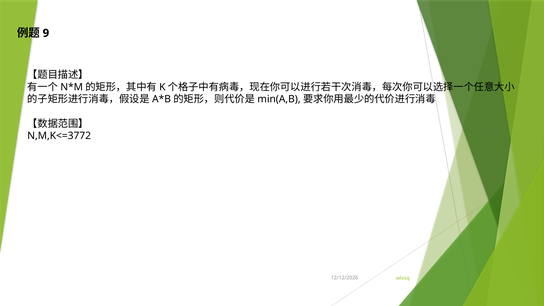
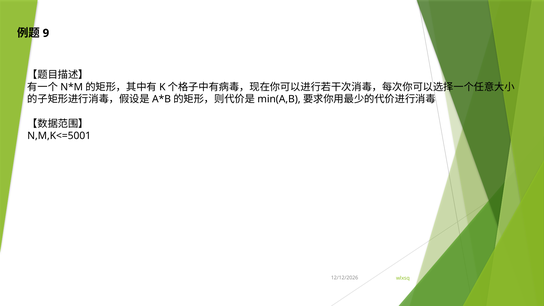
N,M,K<=3772: N,M,K<=3772 -> N,M,K<=5001 (59, 136)
